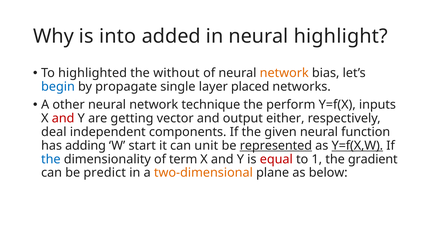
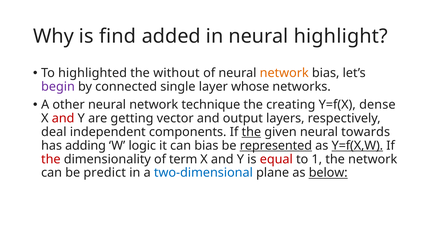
into: into -> find (118, 36)
begin colour: blue -> purple (58, 87)
propagate: propagate -> connected (126, 87)
placed: placed -> whose (250, 87)
perform: perform -> creating (291, 105)
inputs: inputs -> dense (377, 105)
either: either -> layers (285, 119)
the underline: none -> present (251, 132)
function: function -> towards (366, 132)
start: start -> logic (142, 146)
can unit: unit -> bias (206, 146)
the colour: blue -> red (51, 160)
the gradient: gradient -> network (373, 160)
two-dimensional colour: orange -> blue (203, 173)
below underline: none -> present (328, 173)
